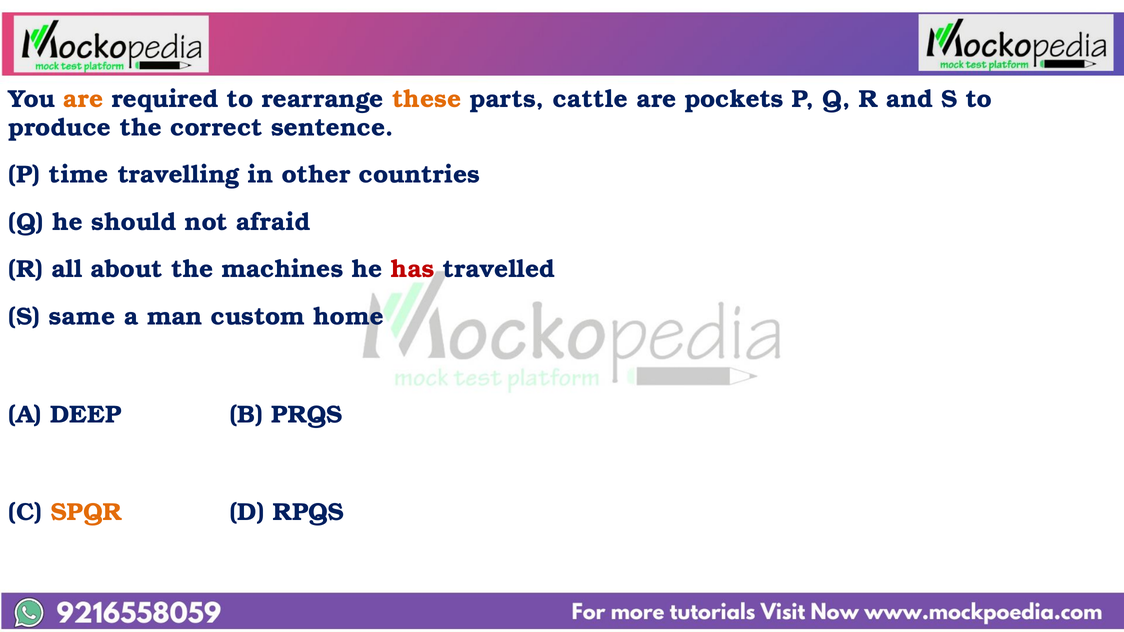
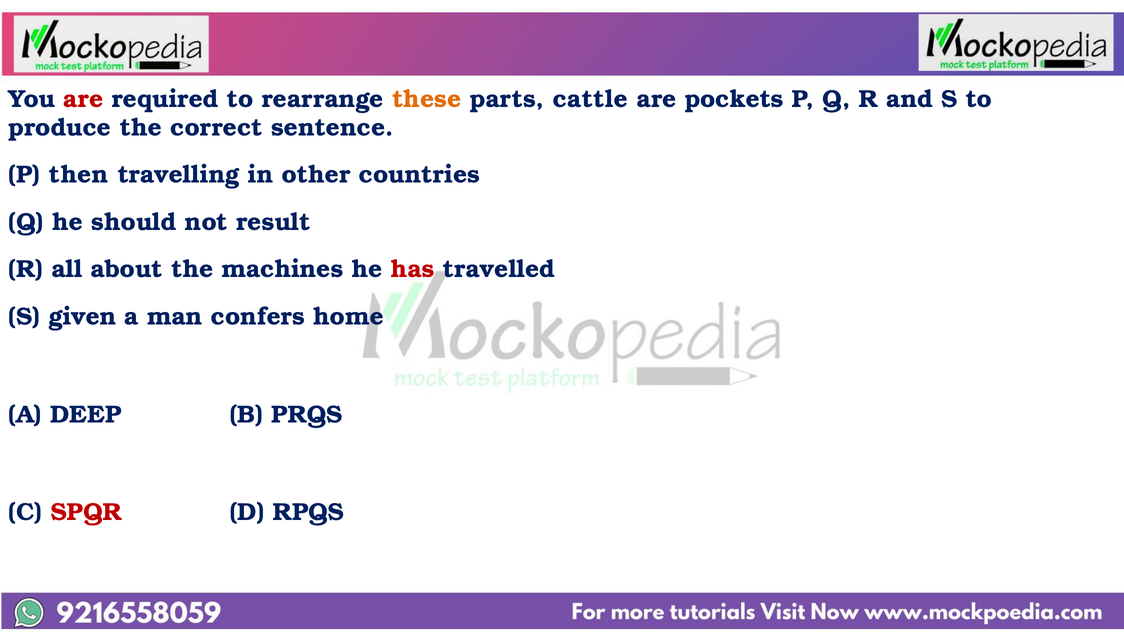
are colour: orange -> red (83, 99)
time: time -> then (79, 175)
afraid: afraid -> result (273, 222)
same: same -> given (83, 317)
custom: custom -> confers (258, 317)
SPQR colour: orange -> red (86, 512)
